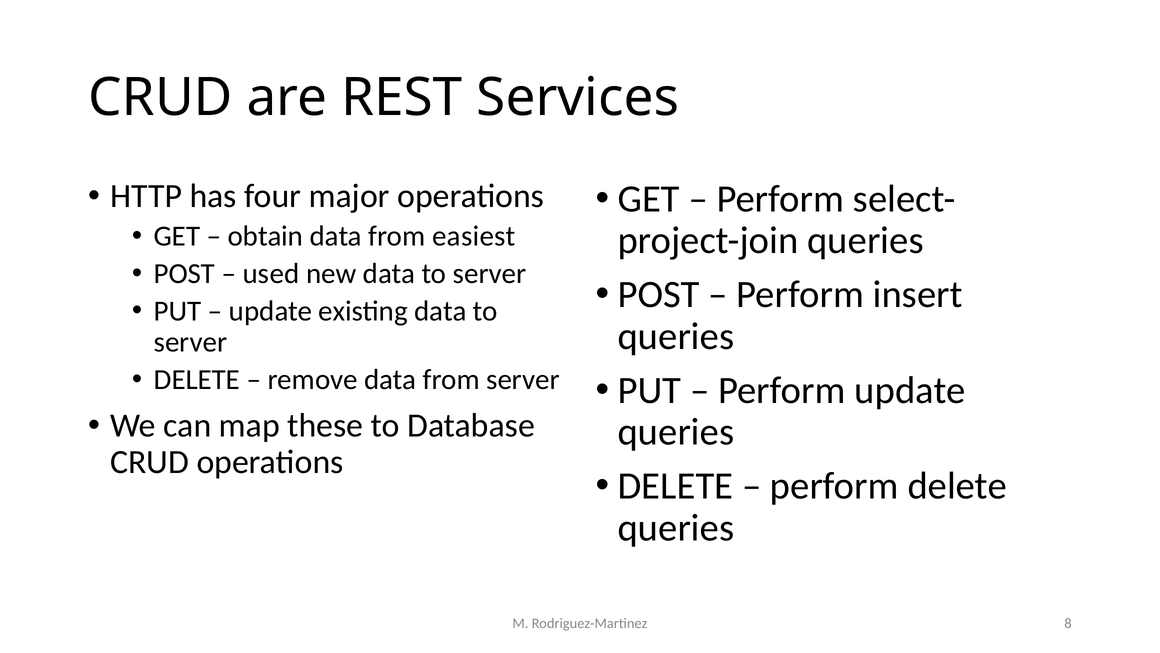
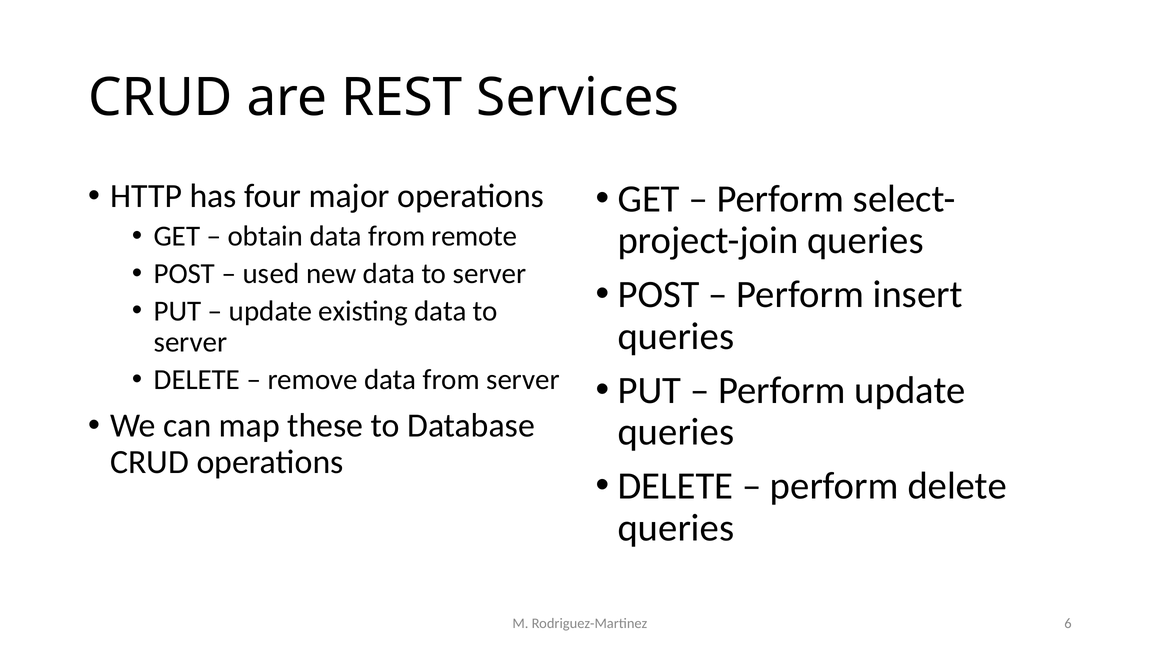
easiest: easiest -> remote (474, 236)
8: 8 -> 6 (1068, 623)
